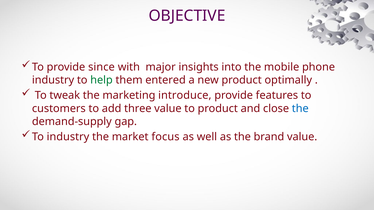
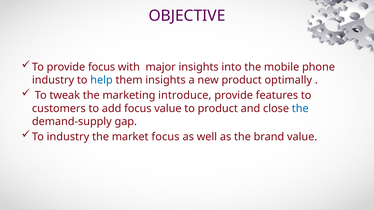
provide since: since -> focus (102, 67)
help colour: green -> blue (101, 80)
them entered: entered -> insights (166, 80)
add three: three -> focus (138, 109)
